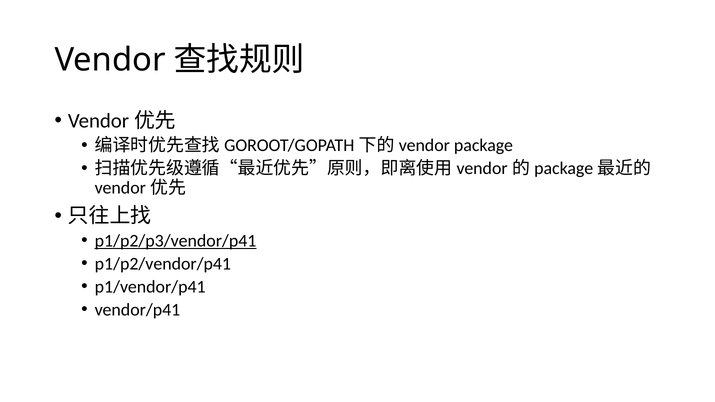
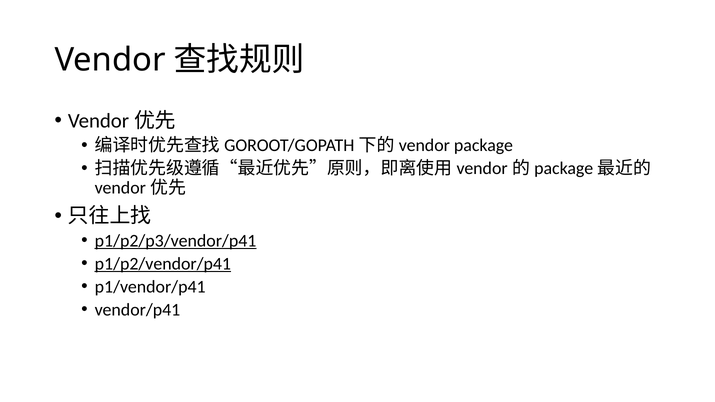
p1/p2/vendor/p41 underline: none -> present (163, 264)
